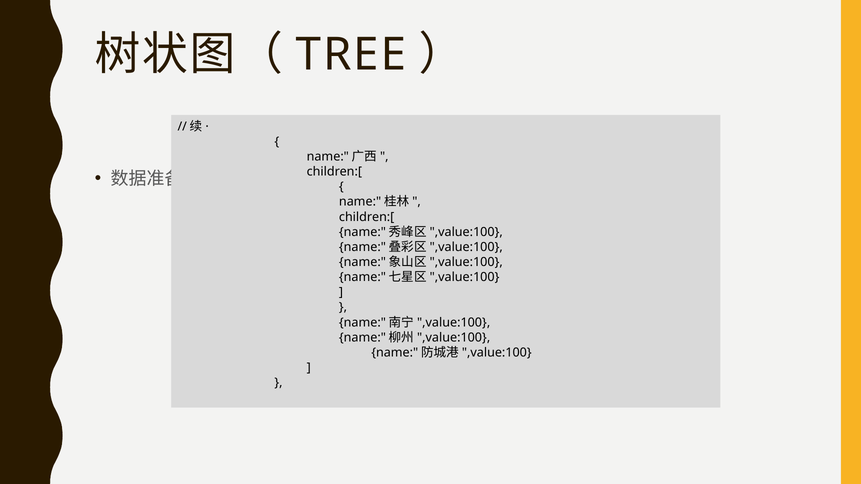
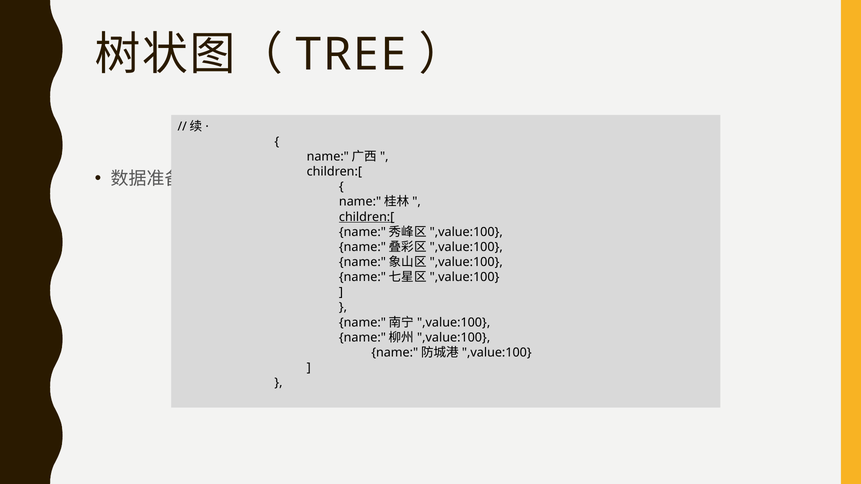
children:[ underline: none -> present (367, 217)
